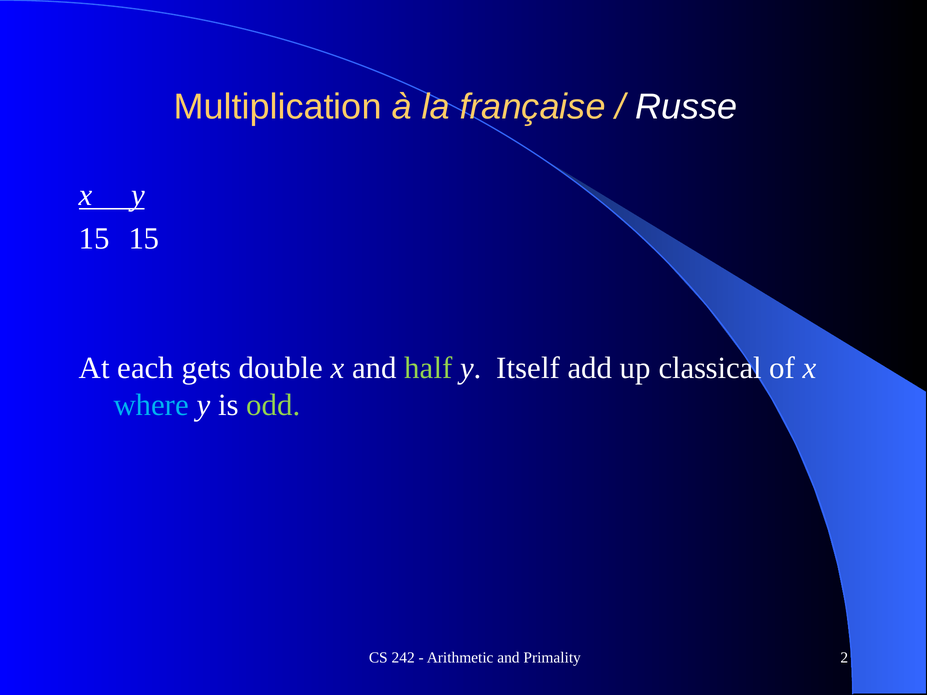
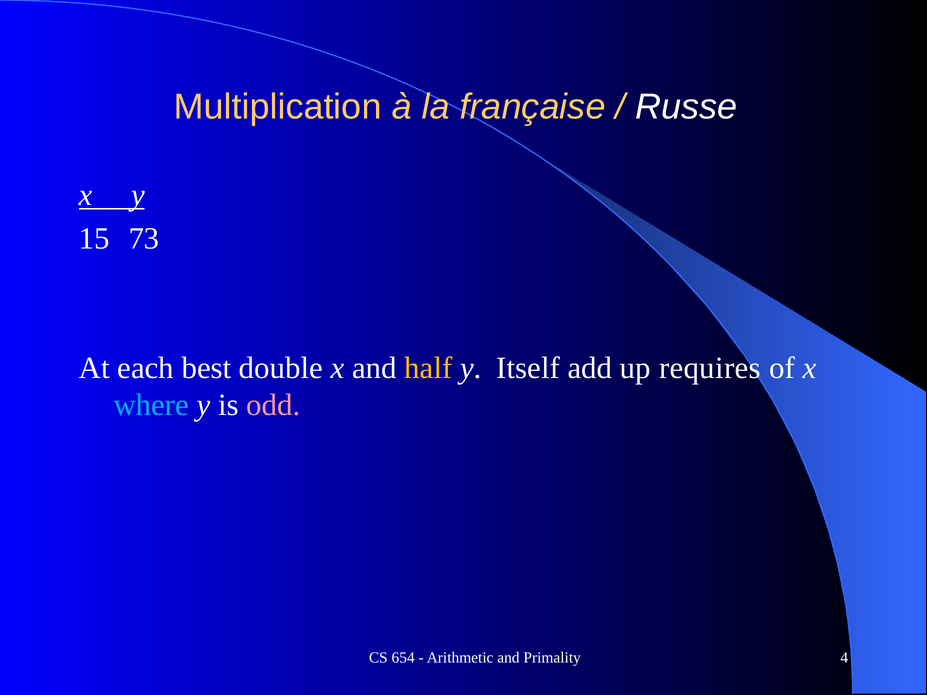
15 15: 15 -> 73 (144, 239)
gets: gets -> best (206, 368)
half colour: light green -> yellow (429, 368)
classical: classical -> requires (710, 368)
odd colour: light green -> pink (273, 405)
242: 242 -> 654 (403, 658)
2: 2 -> 4 (844, 658)
